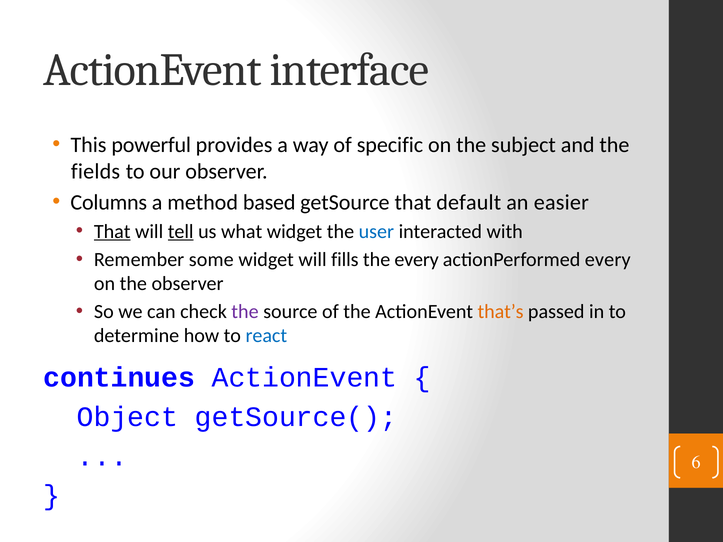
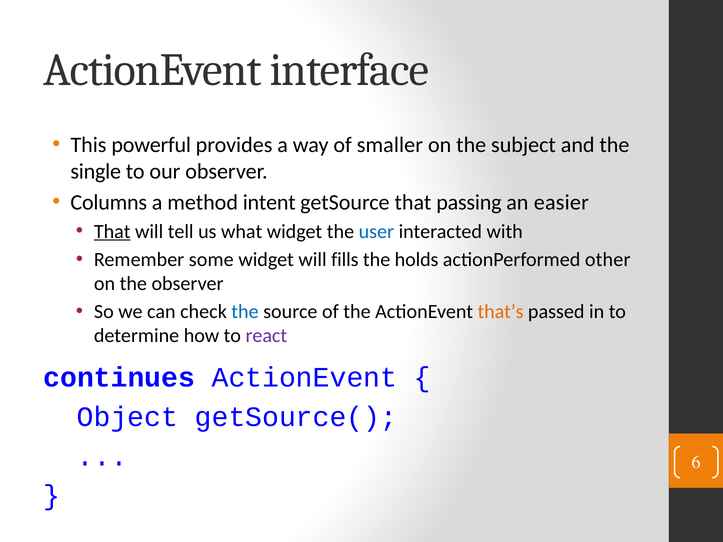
specific: specific -> smaller (390, 145)
fields: fields -> single (96, 171)
based: based -> intent (269, 202)
default: default -> passing (469, 202)
tell underline: present -> none (181, 232)
the every: every -> holds (417, 260)
actionPerformed every: every -> other (608, 260)
the colour: purple -> blue (245, 312)
react colour: blue -> purple (266, 336)
